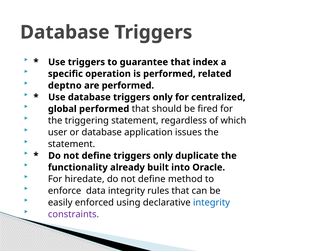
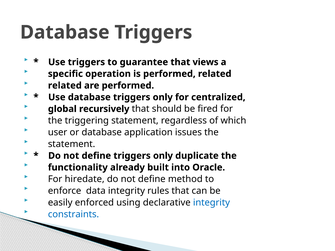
index: index -> views (206, 62)
deptno: deptno -> related (65, 86)
global performed: performed -> recursively (104, 109)
constraints colour: purple -> blue (74, 214)
